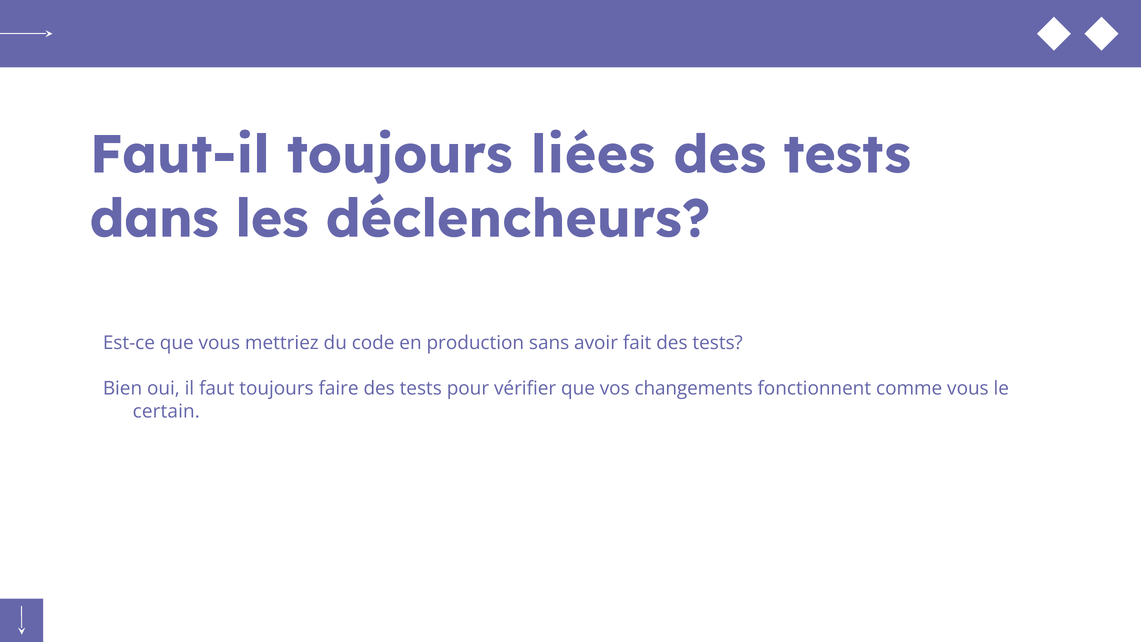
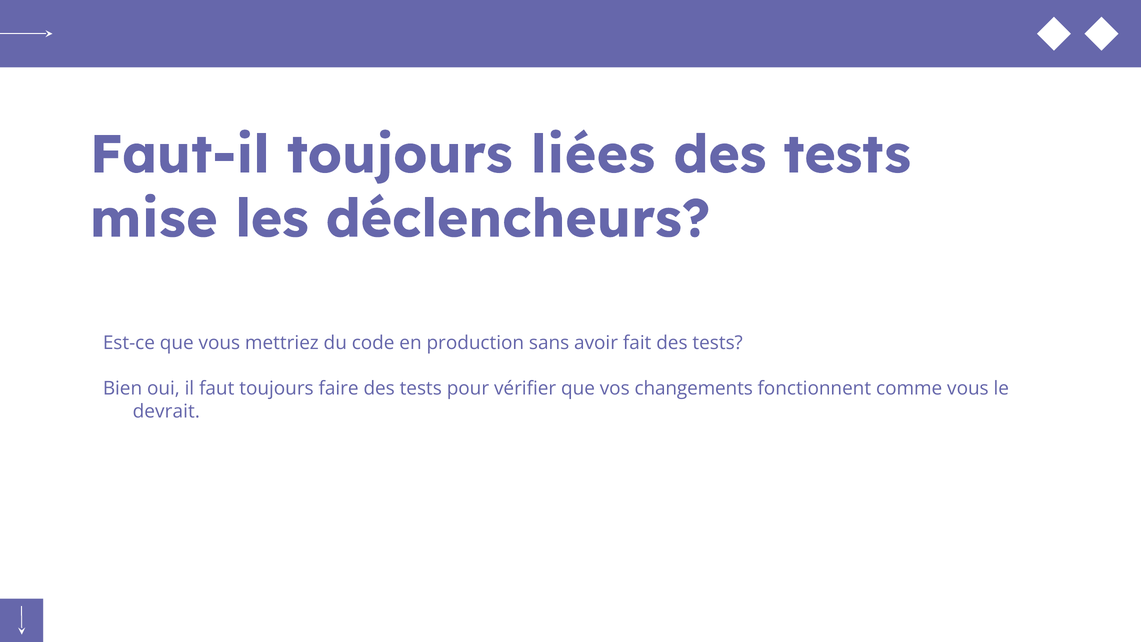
dans: dans -> mise (154, 219)
certain: certain -> devrait (166, 411)
